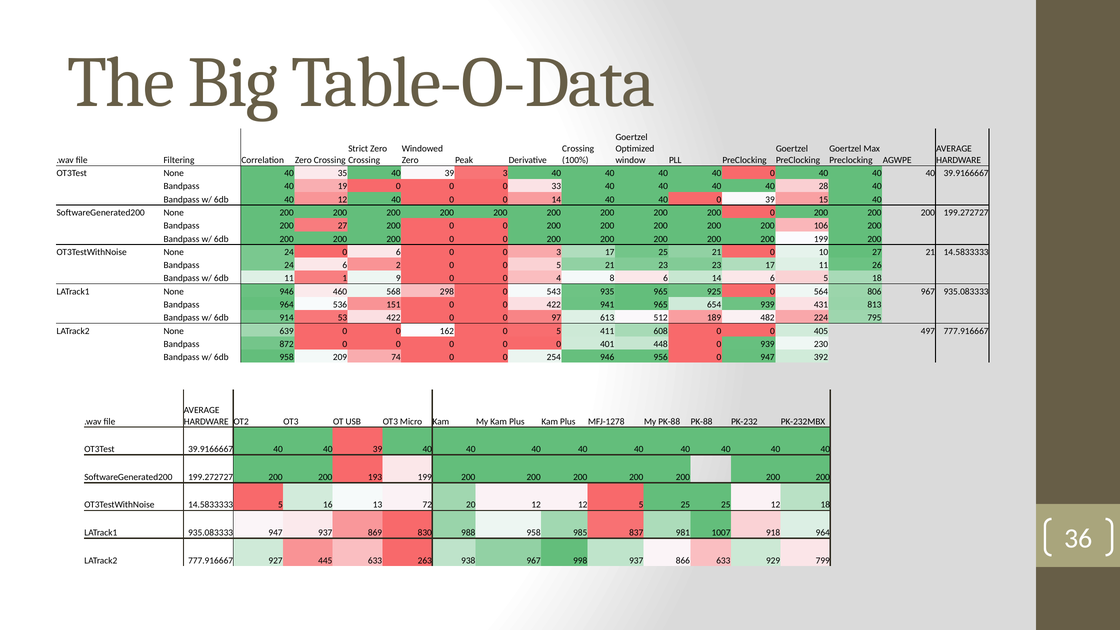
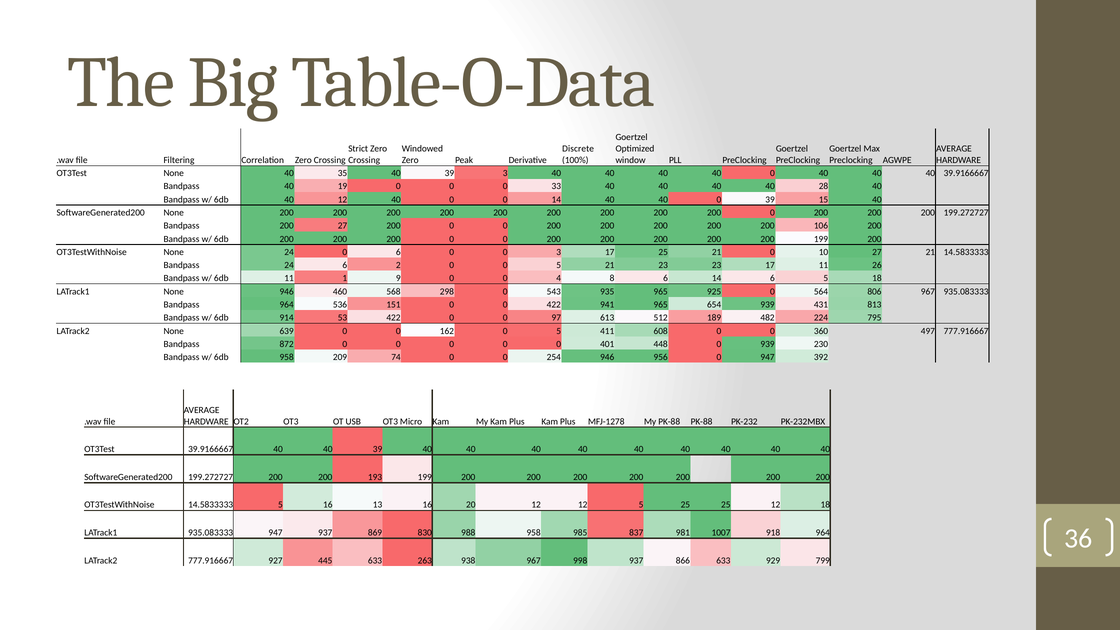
Crossing: Crossing -> Discrete (578, 149)
405: 405 -> 360 (821, 331)
13 72: 72 -> 16 (427, 505)
